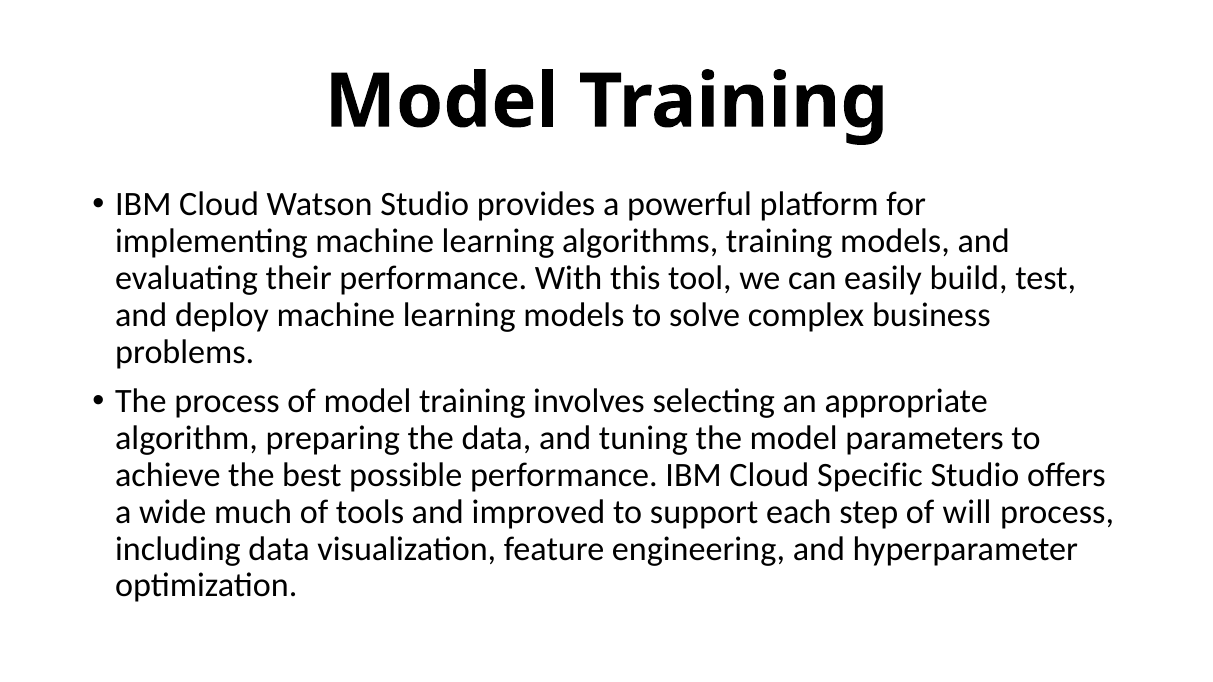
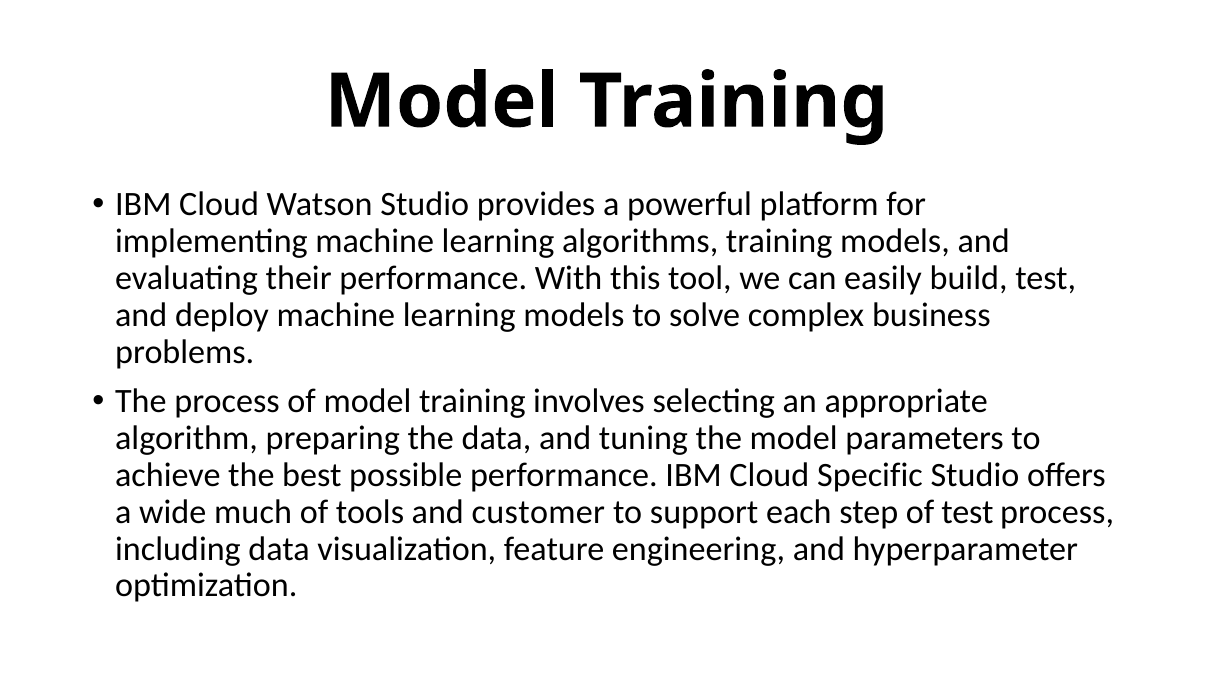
improved: improved -> customer (538, 512)
of will: will -> test (967, 512)
